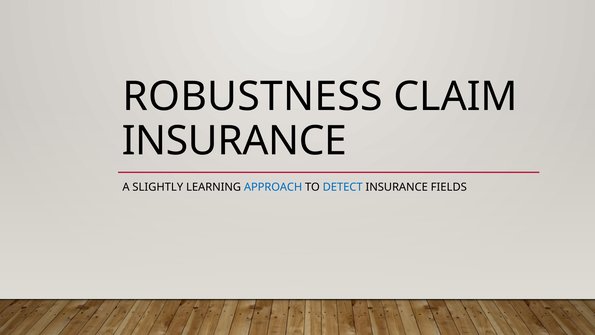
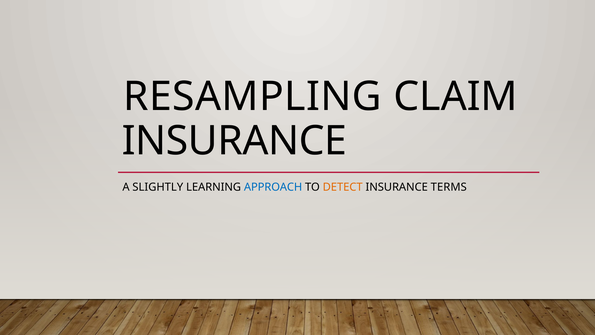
ROBUSTNESS: ROBUSTNESS -> RESAMPLING (252, 97)
DETECT colour: blue -> orange (343, 187)
FIELDS: FIELDS -> TERMS (449, 187)
